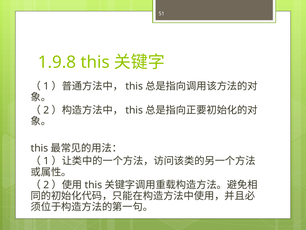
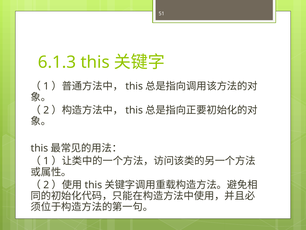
1.9.8: 1.9.8 -> 6.1.3 (57, 62)
